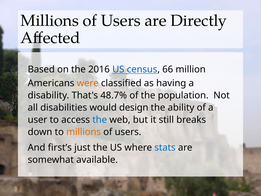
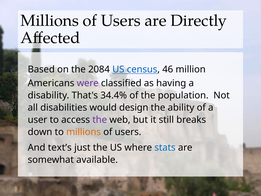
2016: 2016 -> 2084 (99, 69)
66: 66 -> 46 (168, 69)
were colour: orange -> purple (88, 83)
48.7%: 48.7% -> 34.4% (114, 95)
the colour: blue -> purple (100, 120)
first’s: first’s -> text’s (60, 147)
